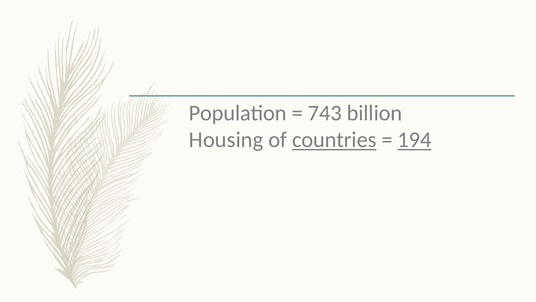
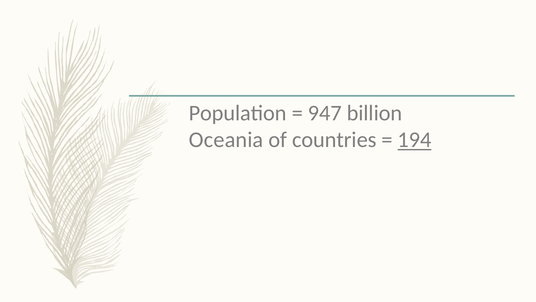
743: 743 -> 947 (325, 113)
Housing: Housing -> Oceania (226, 140)
countries underline: present -> none (334, 140)
